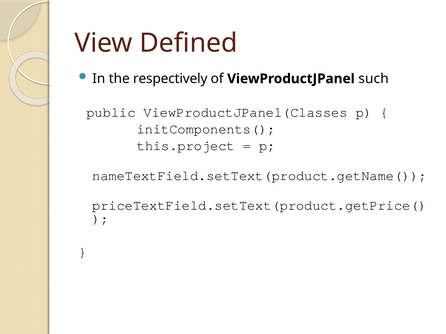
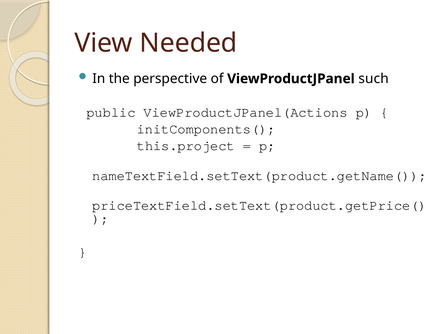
Defined: Defined -> Needed (188, 43)
respectively: respectively -> perspective (170, 79)
ViewProductJPanel(Classes: ViewProductJPanel(Classes -> ViewProductJPanel(Actions (246, 112)
